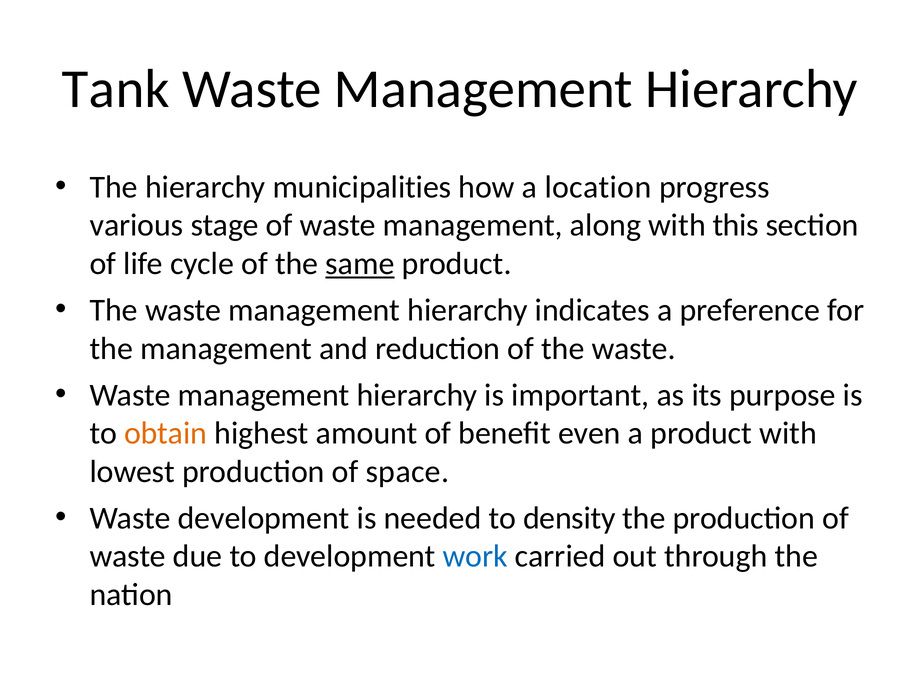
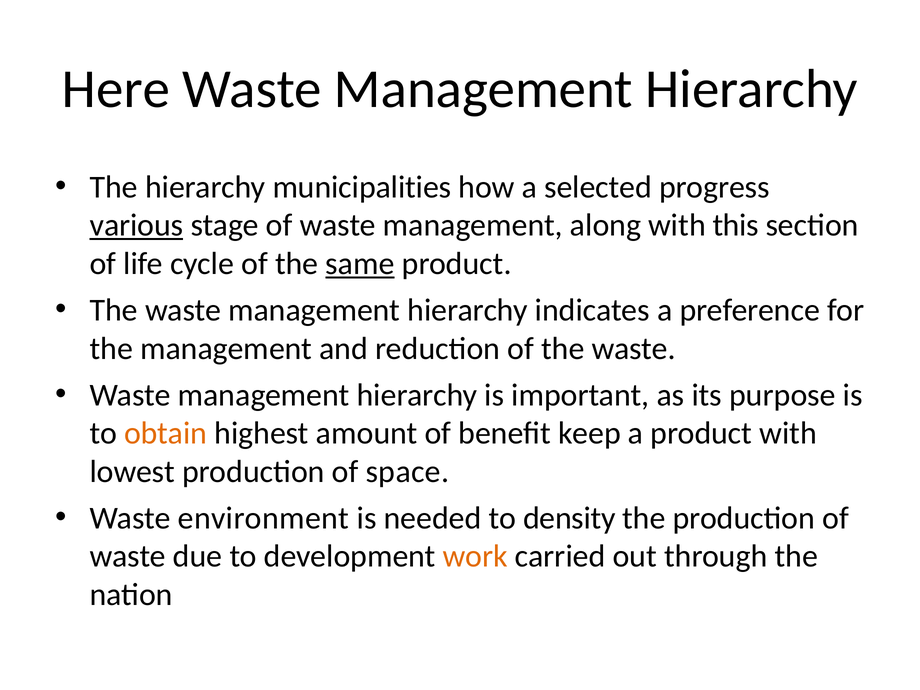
Tank: Tank -> Here (116, 89)
location: location -> selected (598, 187)
various underline: none -> present (137, 225)
even: even -> keep (589, 433)
Waste development: development -> environment (263, 518)
work colour: blue -> orange (475, 556)
